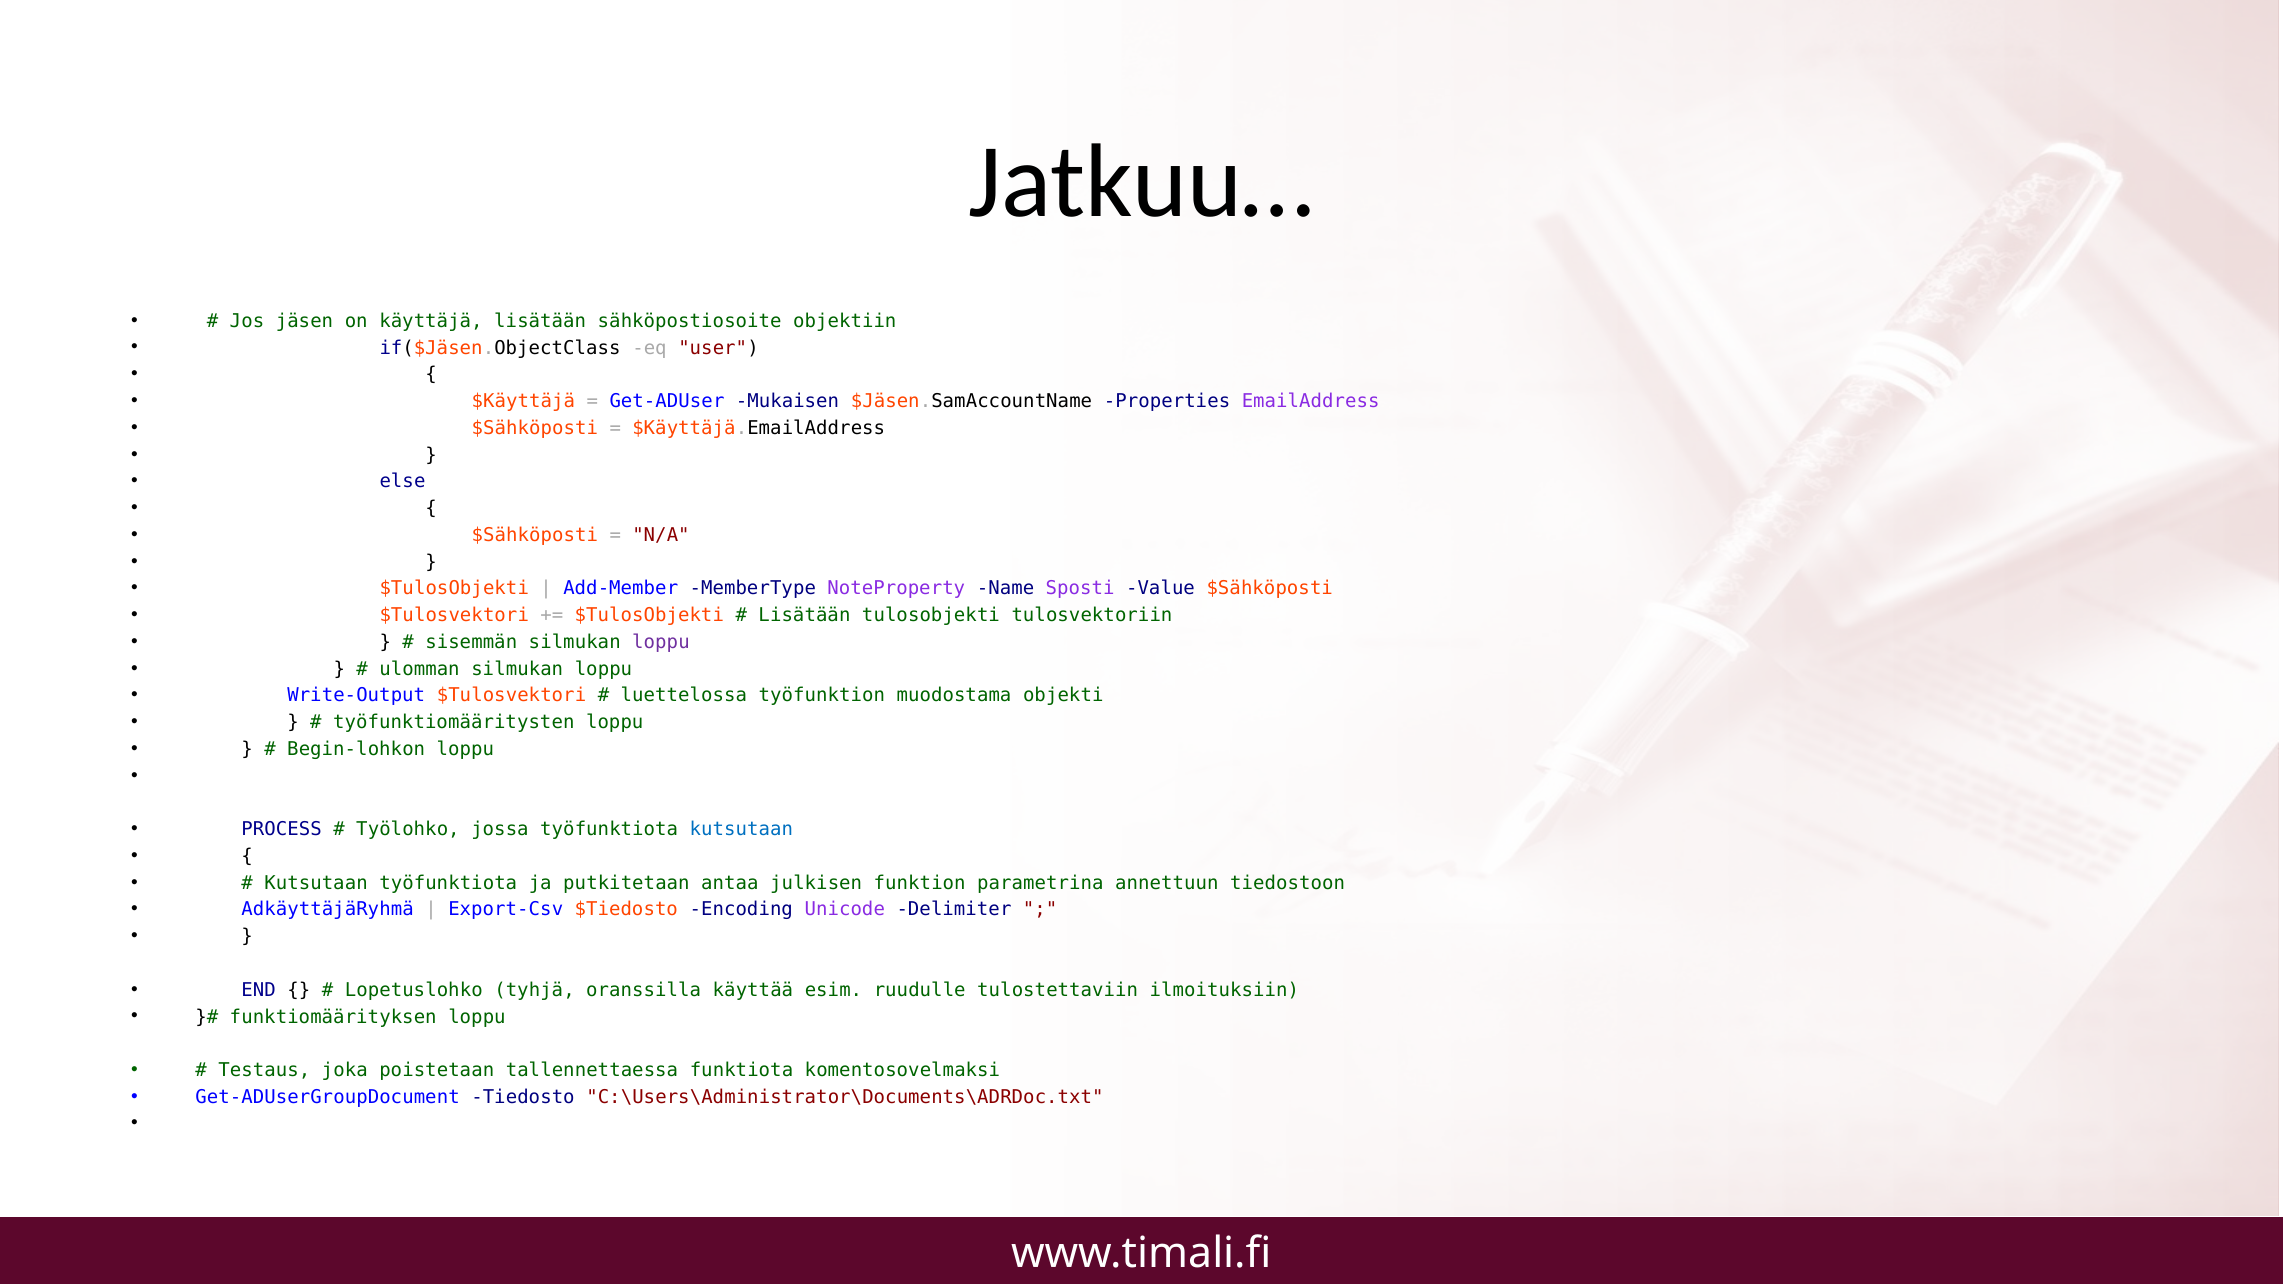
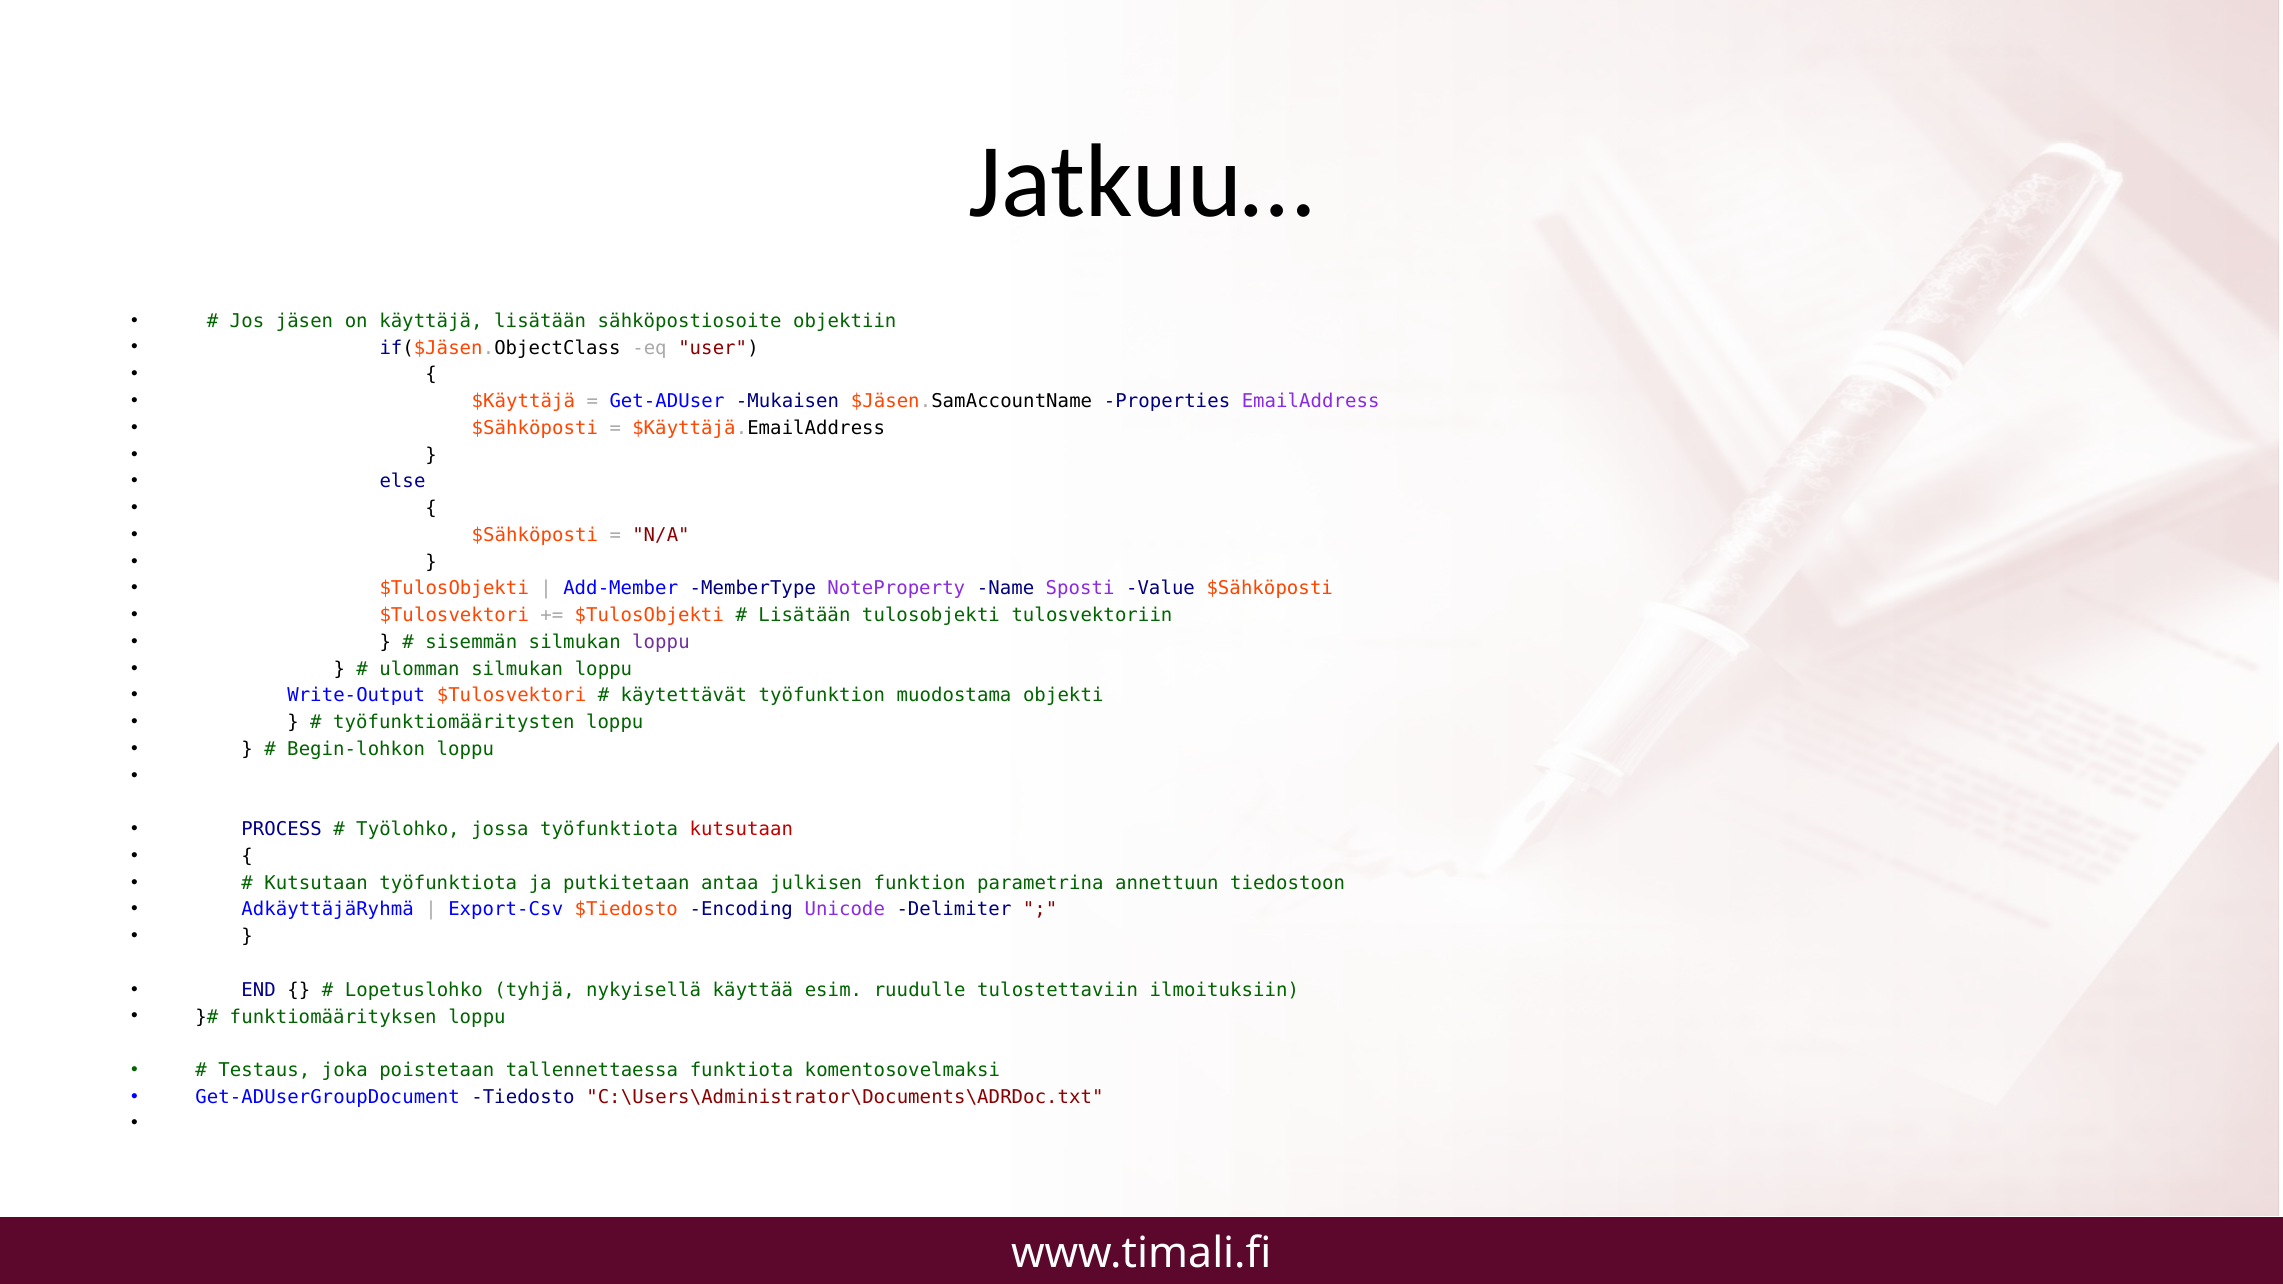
luettelossa: luettelossa -> käytettävät (684, 696)
kutsutaan colour: blue -> red (741, 830)
oranssilla: oranssilla -> nykyisellä (644, 990)
